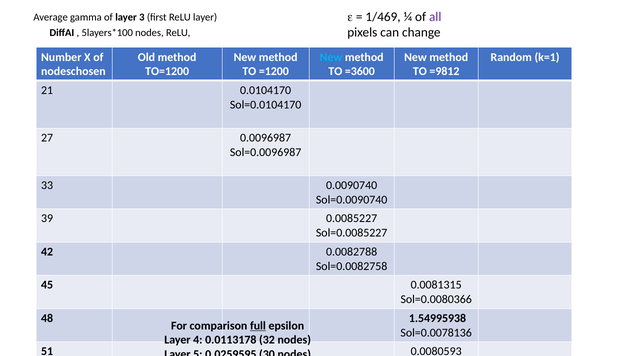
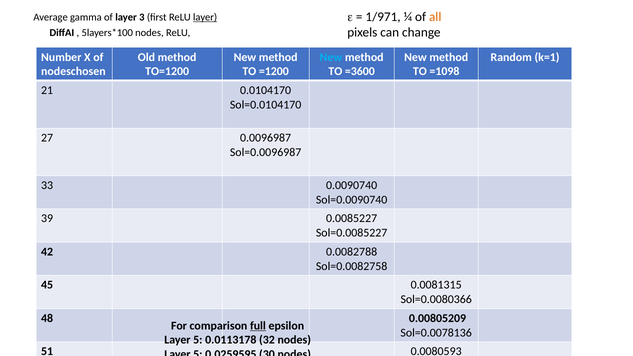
layer underline: none -> present (205, 17)
1/469: 1/469 -> 1/971 (383, 17)
all colour: purple -> orange (435, 17)
=9812: =9812 -> =1098 (444, 72)
1.54995938: 1.54995938 -> 0.00805209 (437, 318)
4: 4 -> 5 (198, 340)
